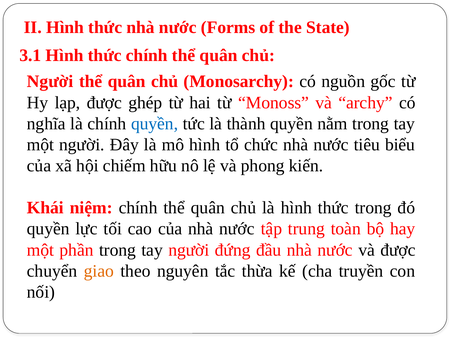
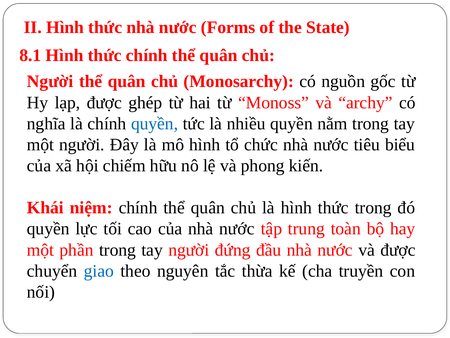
3.1: 3.1 -> 8.1 (30, 55)
thành: thành -> nhiều (246, 123)
giao colour: orange -> blue (99, 271)
